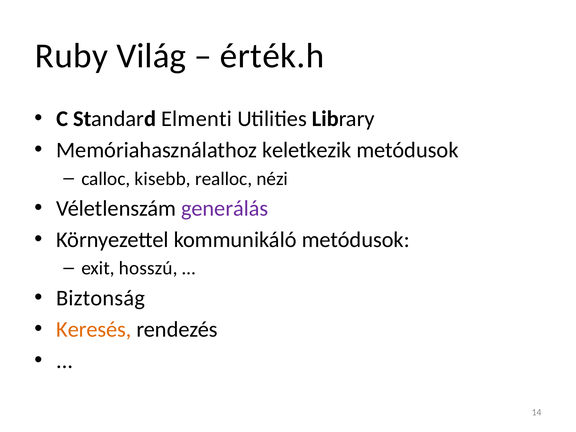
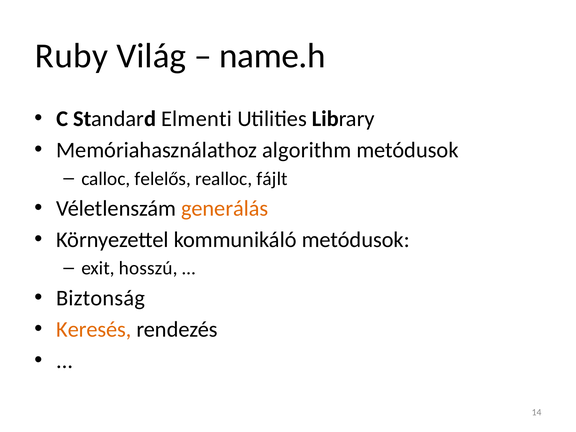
érték.h: érték.h -> name.h (272, 56)
keletkezik: keletkezik -> algorithm (307, 150)
kisebb: kisebb -> felelős (163, 179)
nézi: nézi -> fájlt (272, 179)
generálás colour: purple -> orange (225, 208)
